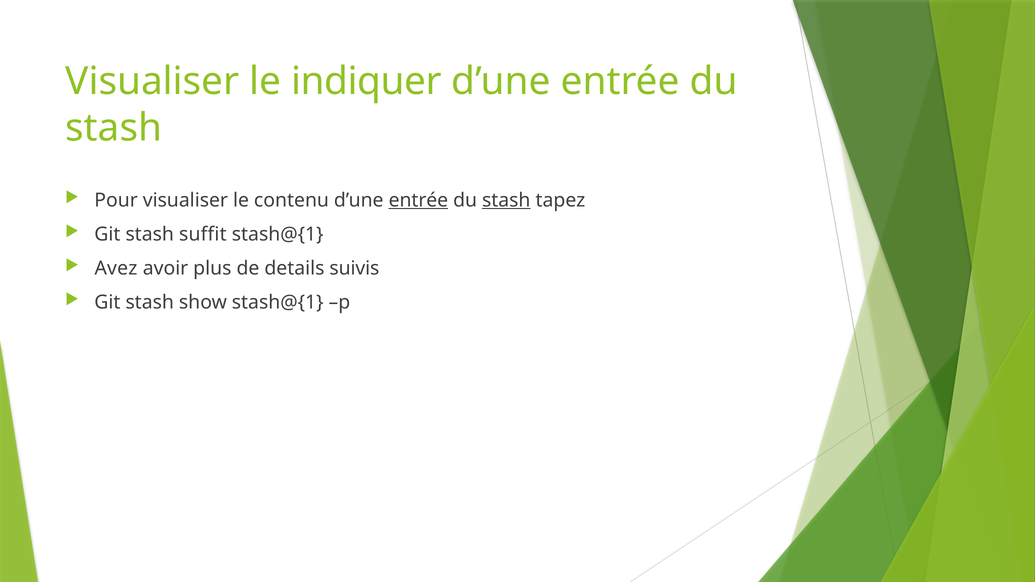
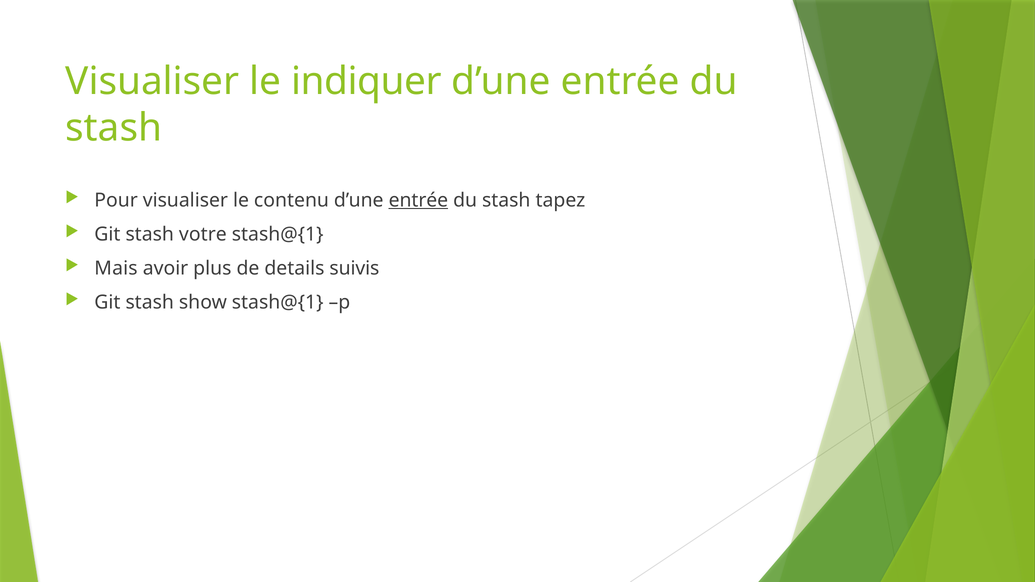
stash underline: present -> none (506, 200)
suffit: suffit -> votre (203, 234)
Avez: Avez -> Mais (116, 268)
